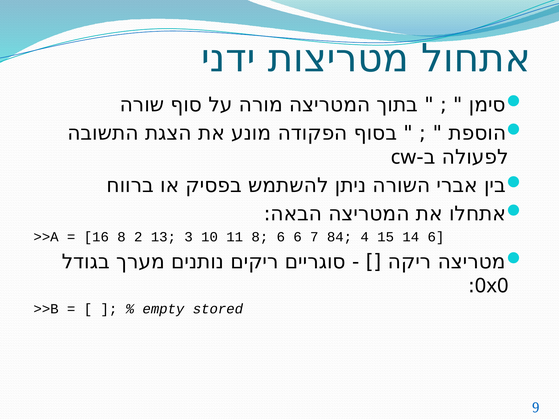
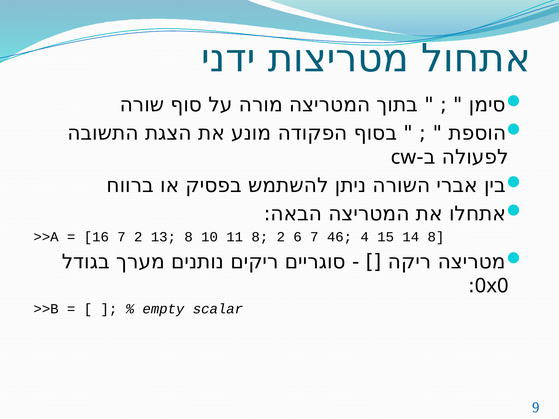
16 8: 8 -> 7 (121, 237)
13 3: 3 -> 8 (189, 237)
8 6: 6 -> 2 (281, 237)
84: 84 -> 46 (340, 237)
14 6: 6 -> 8 (436, 237)
stored: stored -> scalar (218, 309)
